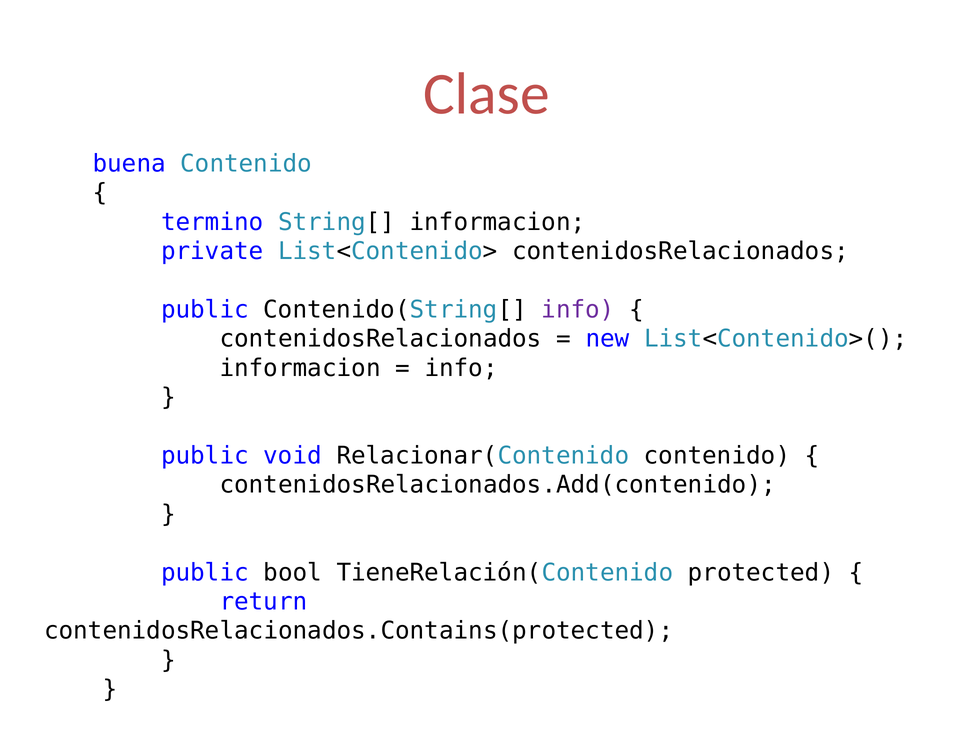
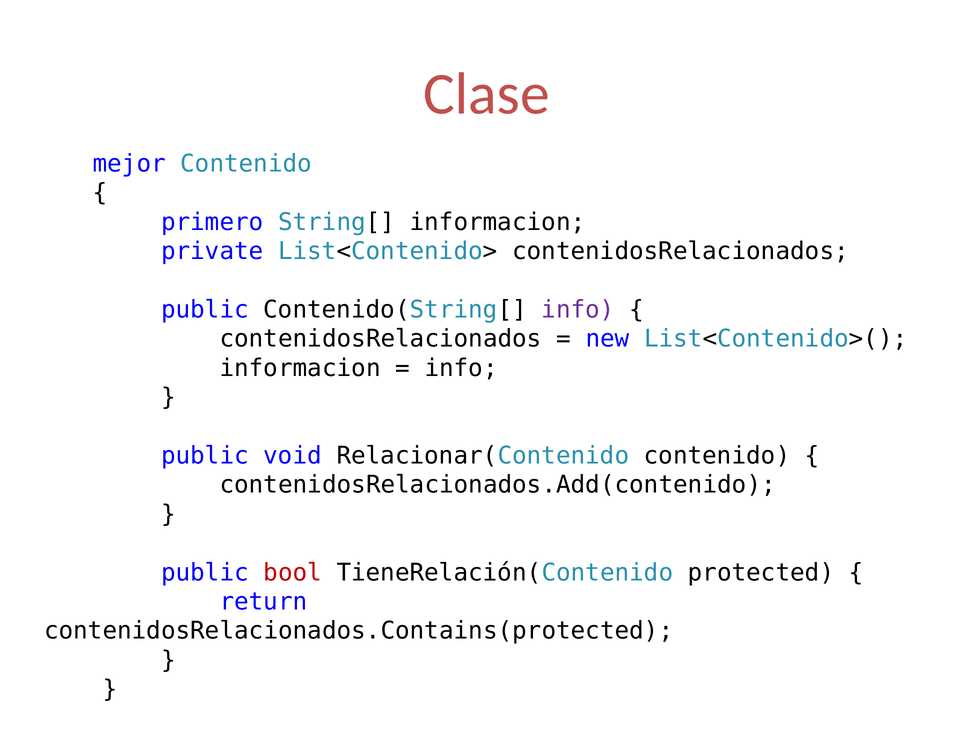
buena: buena -> mejor (129, 164)
termino: termino -> primero (212, 222)
bool colour: black -> red (293, 572)
